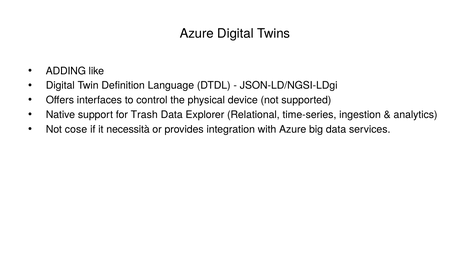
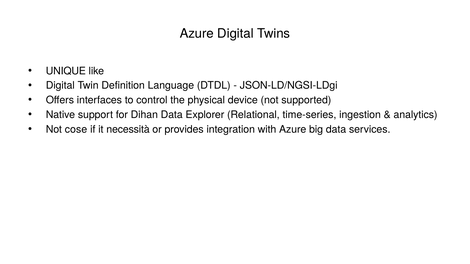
ADDING: ADDING -> UNIQUE (66, 71)
Trash: Trash -> Dihan (144, 115)
